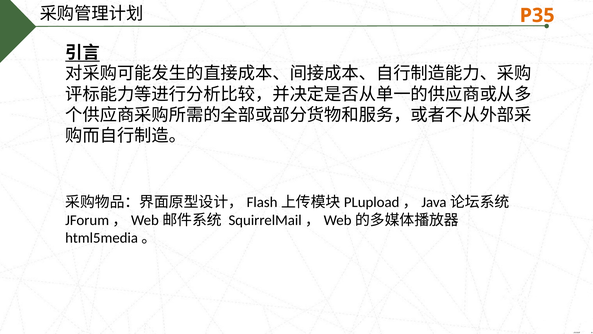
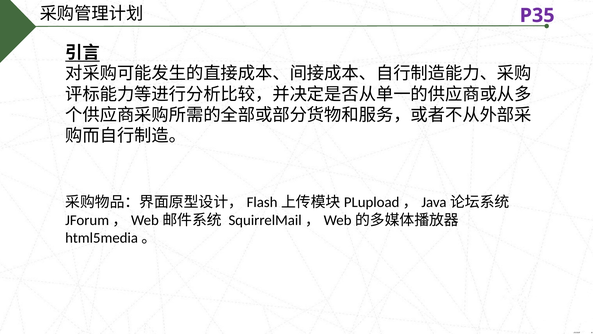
P35 colour: orange -> purple (537, 15)
